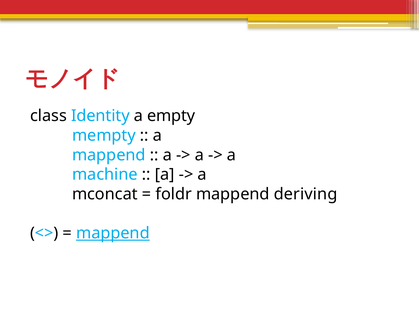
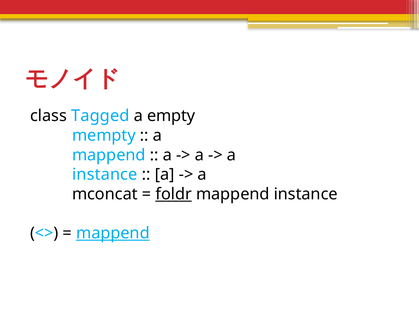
Identity: Identity -> Tagged (100, 116)
machine: machine -> instance (105, 175)
foldr underline: none -> present (174, 194)
mappend deriving: deriving -> instance (306, 194)
